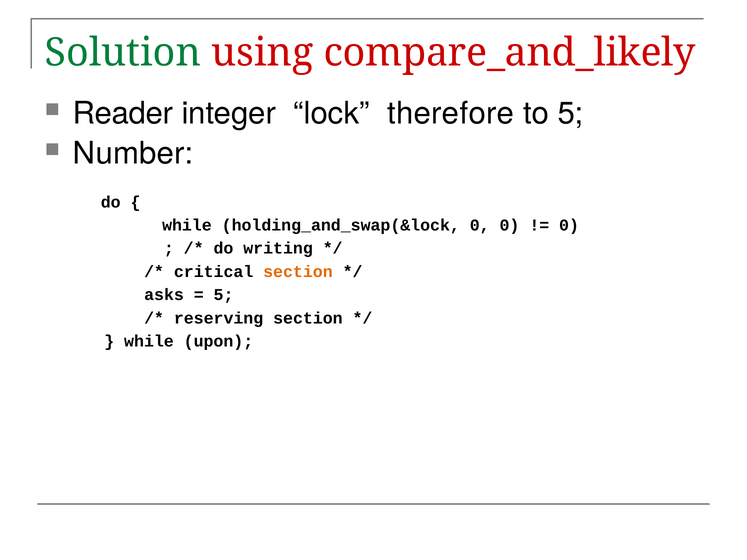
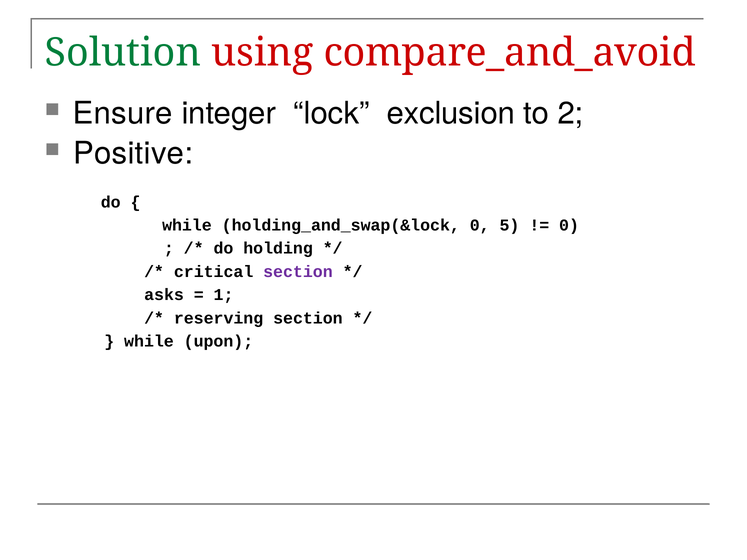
compare_and_likely: compare_and_likely -> compare_and_avoid (510, 53)
Reader: Reader -> Ensure (123, 114)
therefore: therefore -> exclusion (451, 114)
to 5: 5 -> 2 (571, 114)
Number: Number -> Positive (133, 154)
0 0: 0 -> 5 (509, 225)
writing: writing -> holding (278, 249)
section colour: orange -> purple (298, 272)
5: 5 -> 1 (224, 295)
